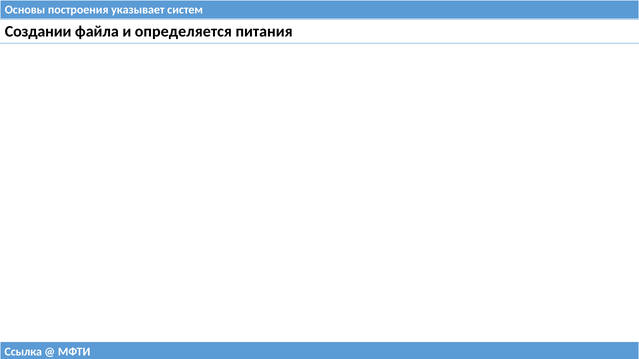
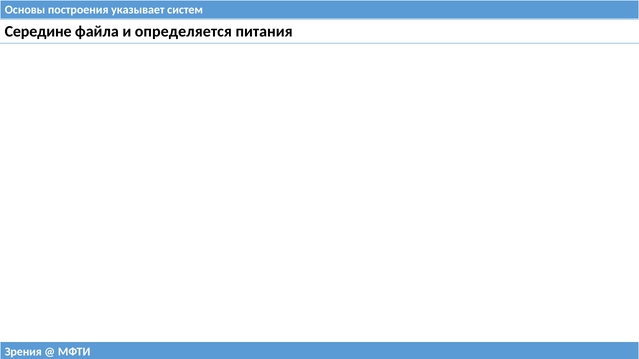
Создании: Создании -> Середине (38, 31)
Ссылка: Ссылка -> Зрения (23, 352)
